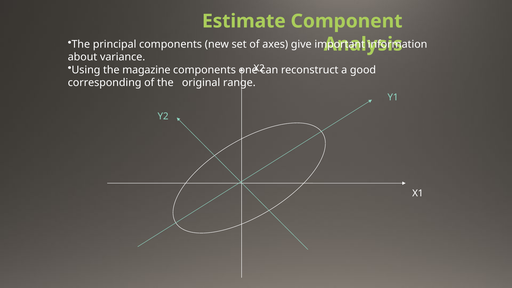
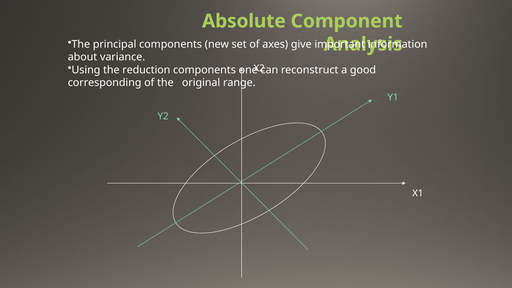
Estimate: Estimate -> Absolute (244, 21)
magazine: magazine -> reduction (146, 70)
